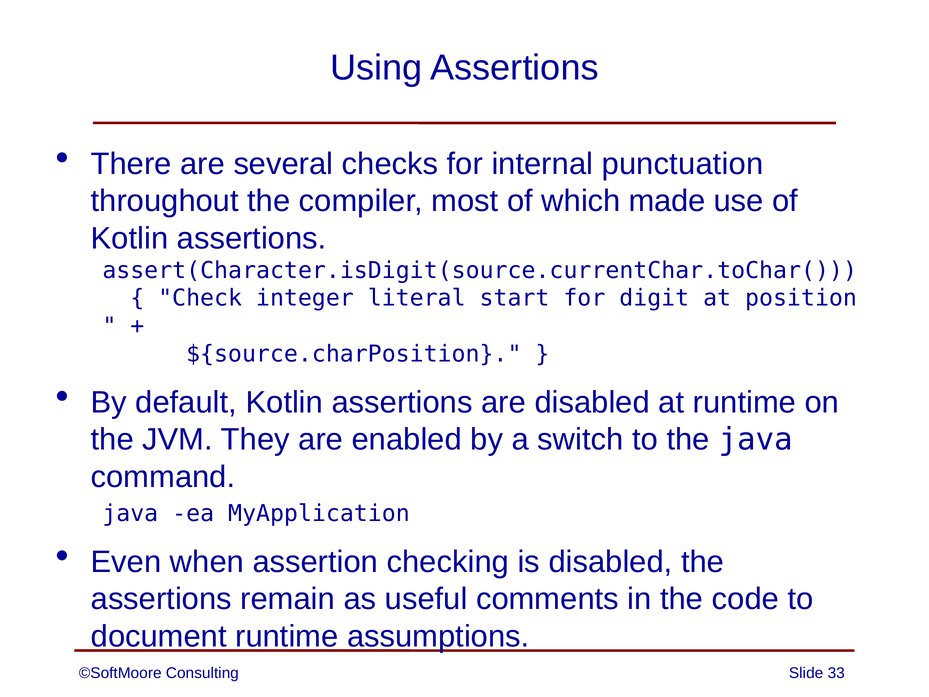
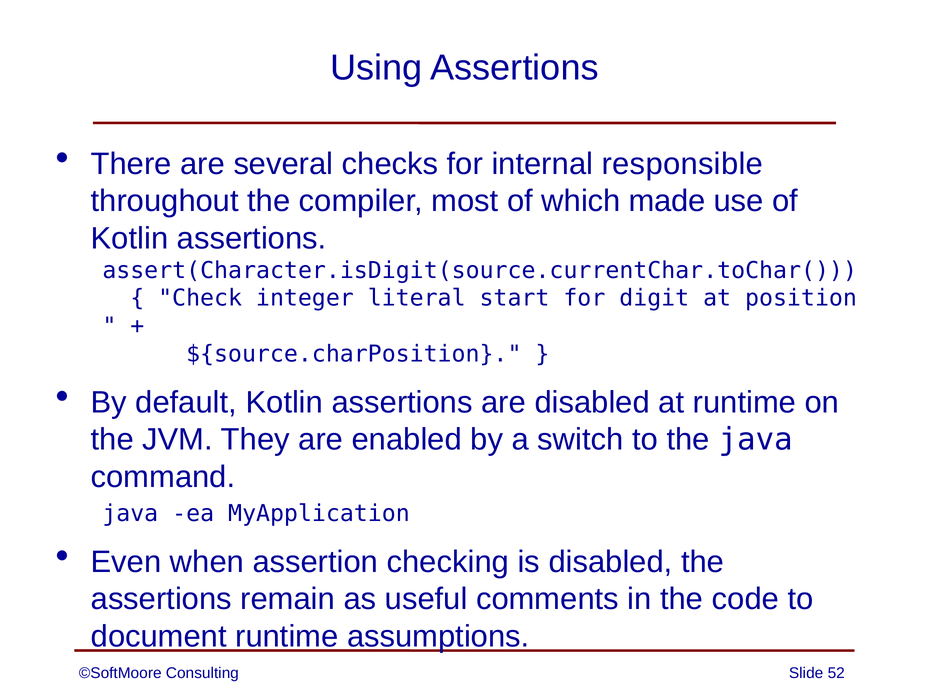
punctuation: punctuation -> responsible (682, 164)
33: 33 -> 52 (836, 673)
